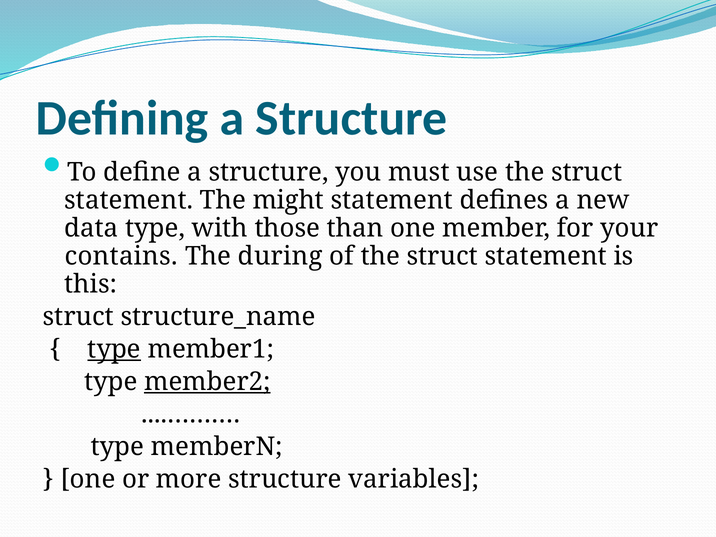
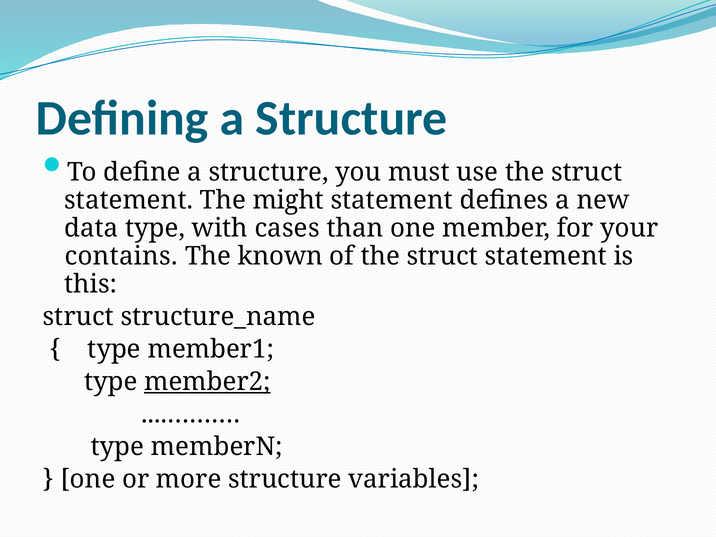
those: those -> cases (287, 228)
during: during -> known (280, 256)
type underline: present -> none (114, 349)
